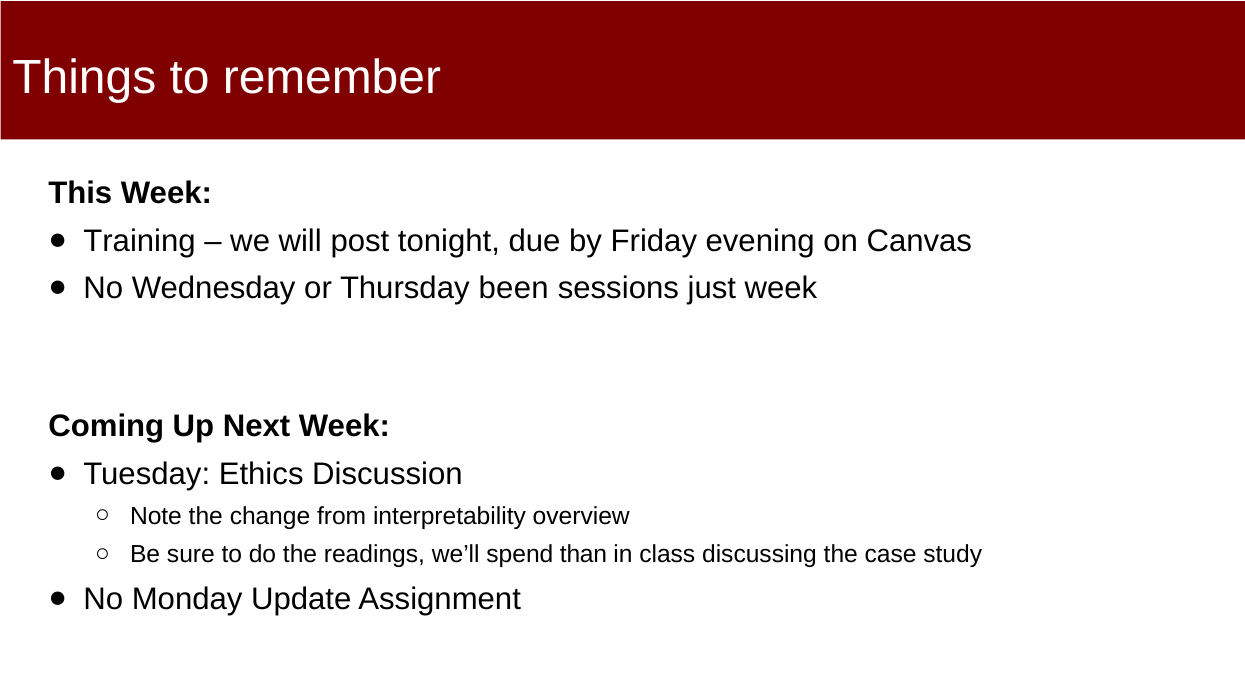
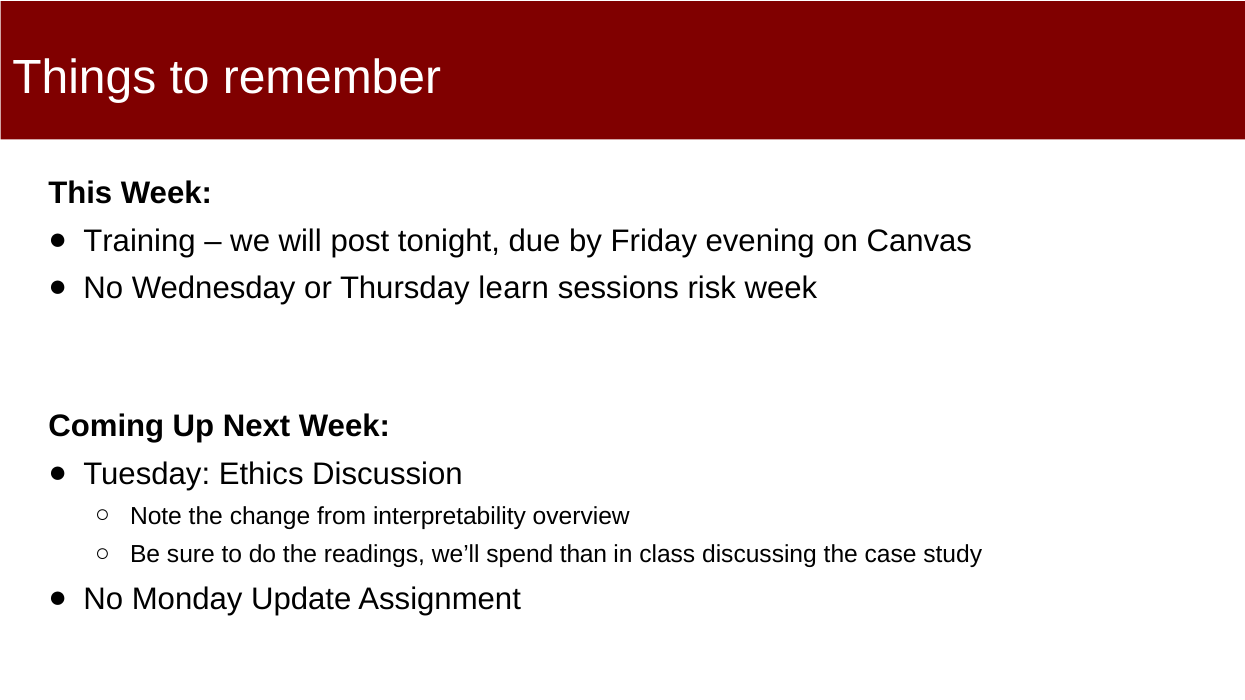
been: been -> learn (514, 289)
just: just -> risk (712, 289)
